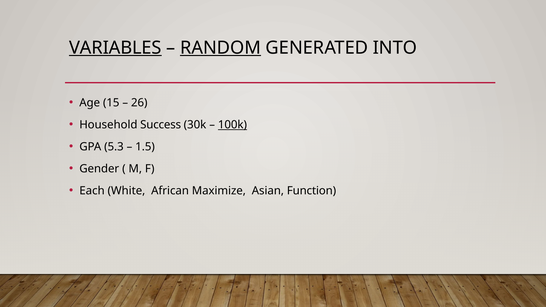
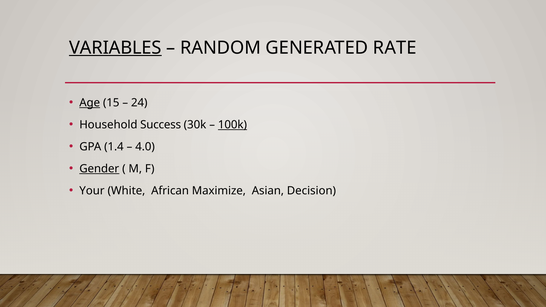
RANDOM underline: present -> none (220, 48)
INTO: INTO -> RATE (395, 48)
Age underline: none -> present (90, 103)
26: 26 -> 24 (139, 103)
5.3: 5.3 -> 1.4 (114, 147)
1.5: 1.5 -> 4.0 (145, 147)
Gender underline: none -> present (99, 169)
Each: Each -> Your (92, 191)
Function: Function -> Decision (311, 191)
